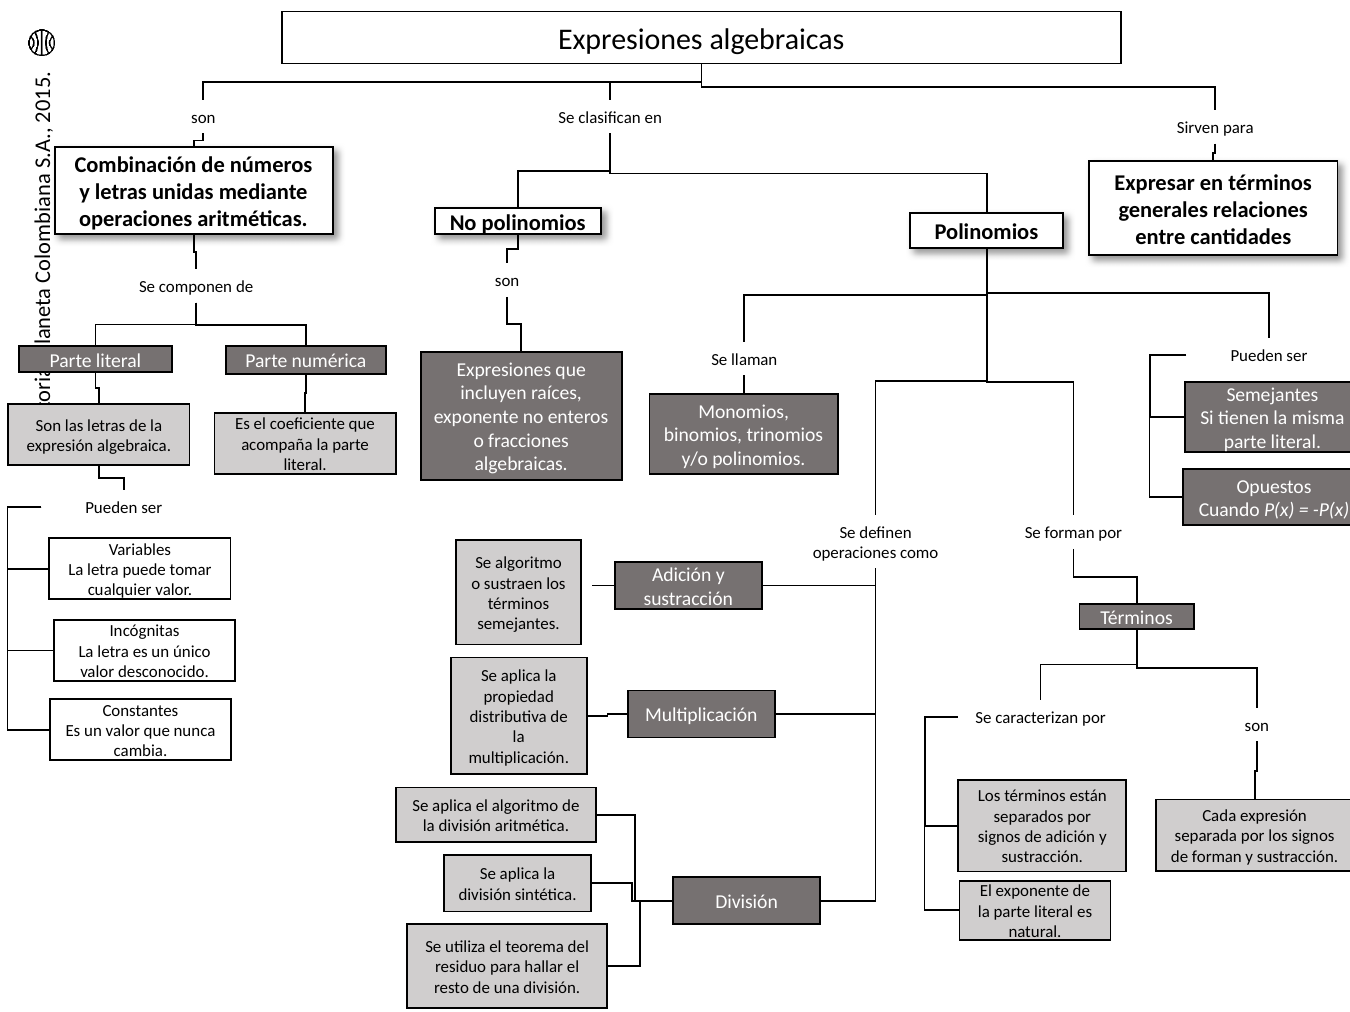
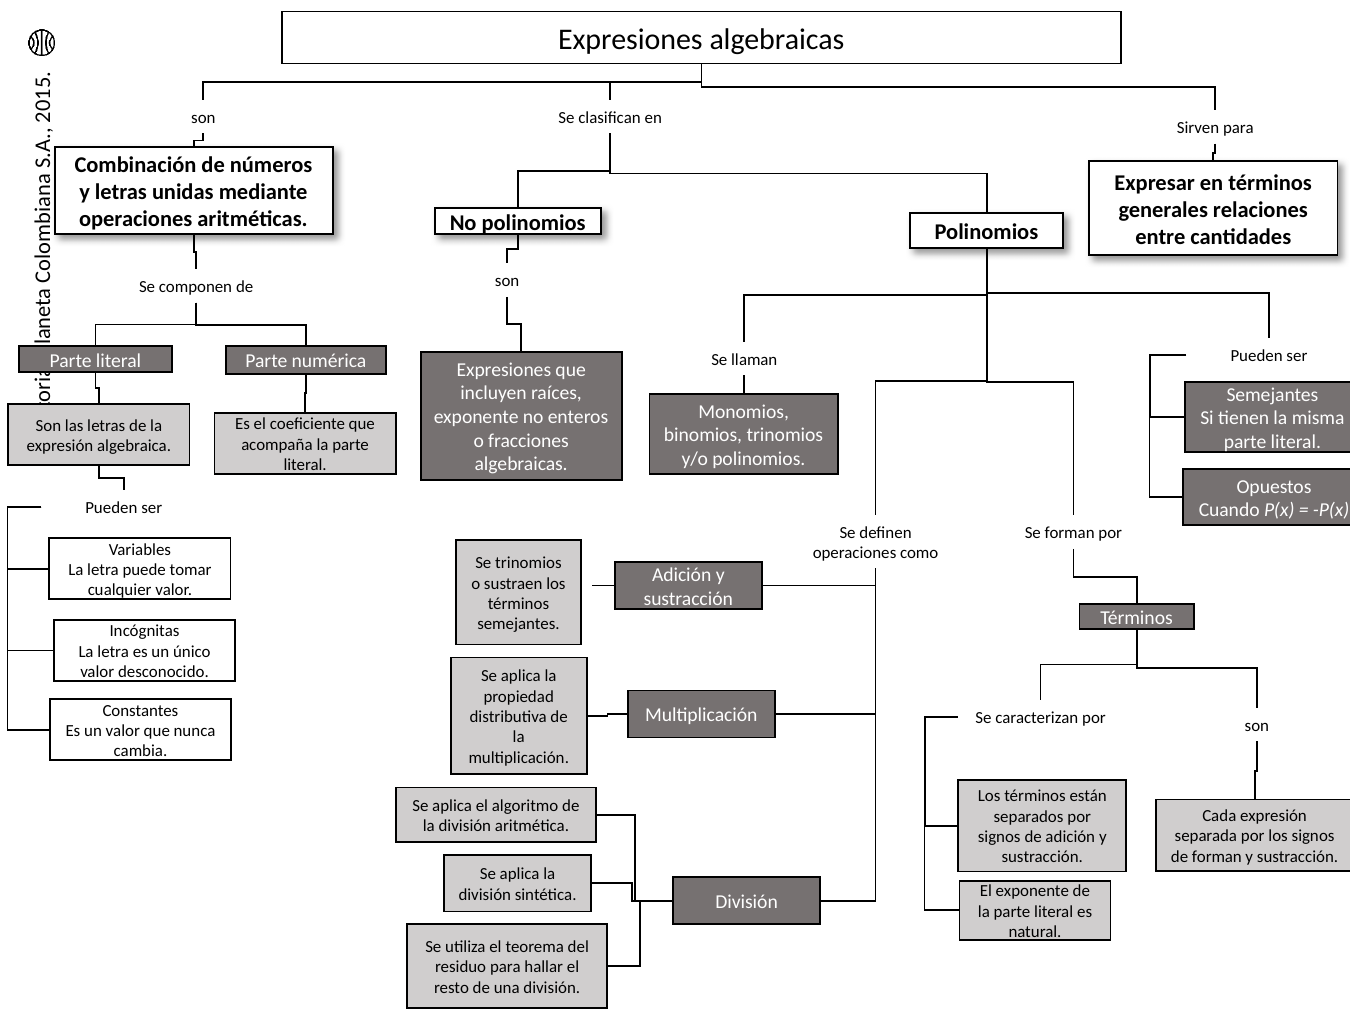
Se algoritmo: algoritmo -> trinomios (528, 563)
